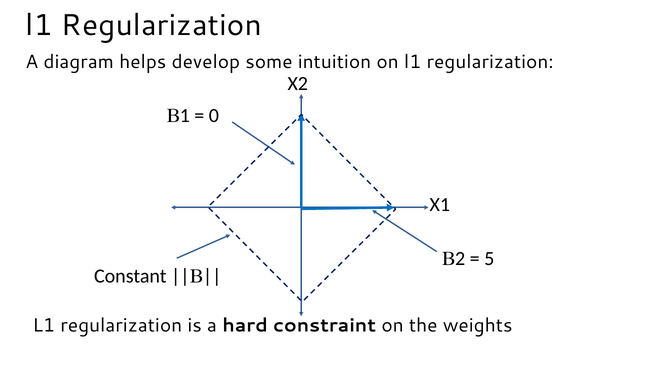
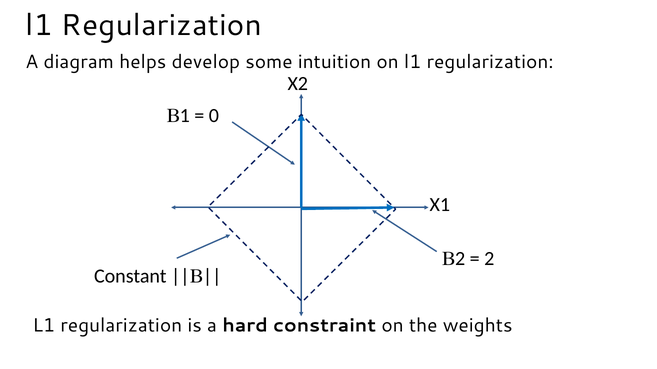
5: 5 -> 2 (489, 259)
